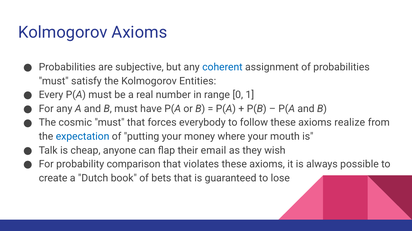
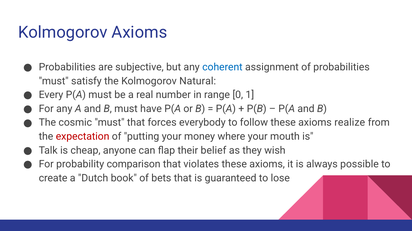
Entities: Entities -> Natural (198, 81)
expectation colour: blue -> red (83, 137)
email: email -> belief (213, 151)
